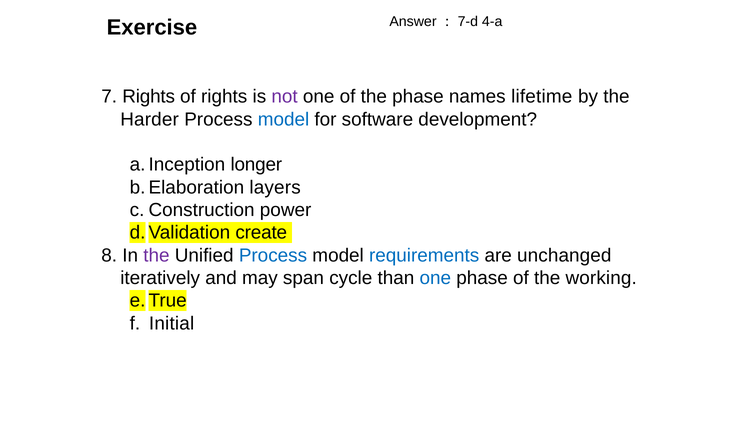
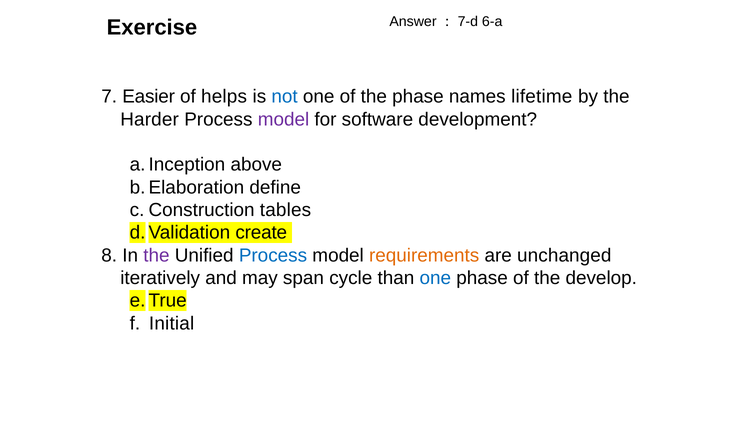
4-a: 4-a -> 6-a (492, 22)
7 Rights: Rights -> Easier (149, 97)
of rights: rights -> helps (224, 97)
not colour: purple -> blue (285, 97)
model colour: blue -> purple (284, 119)
longer: longer -> above (256, 165)
layers: layers -> define (275, 187)
power: power -> tables (286, 210)
requirements colour: blue -> orange (424, 255)
working: working -> develop (601, 278)
